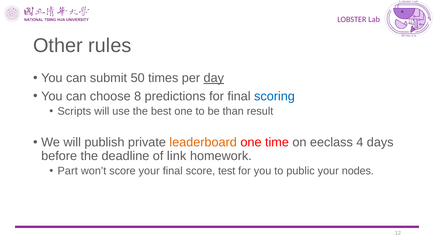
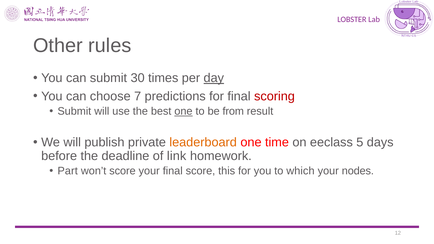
50: 50 -> 30 (138, 78)
8: 8 -> 7 (138, 96)
scoring colour: blue -> red (274, 96)
Scripts: Scripts -> Submit (74, 111)
one underline: none -> present (183, 111)
than: than -> from (233, 111)
4: 4 -> 5 (360, 142)
test: test -> this (227, 171)
public: public -> which (300, 171)
